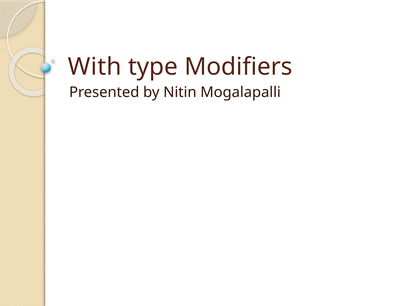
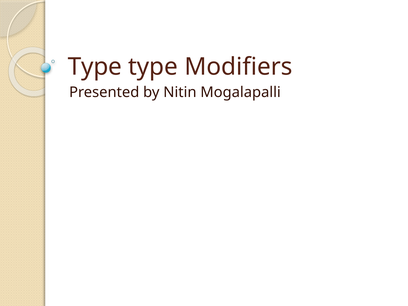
With: With -> Type (95, 67)
